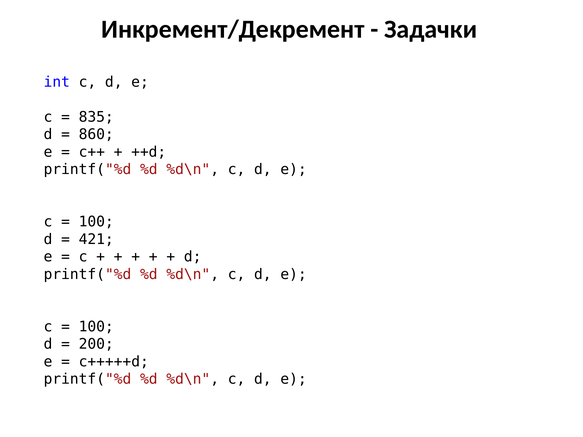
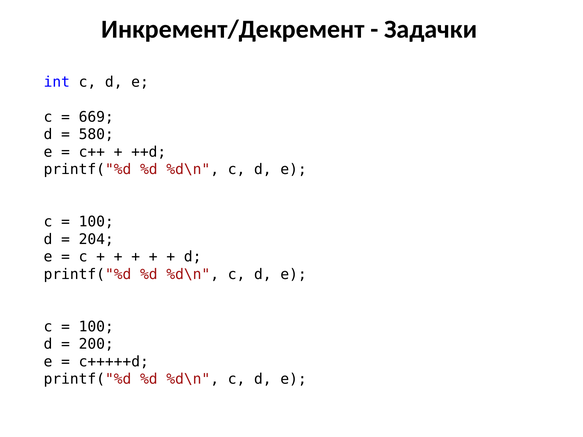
835: 835 -> 669 (96, 117)
860: 860 -> 580 (96, 134)
421: 421 -> 204 (96, 239)
